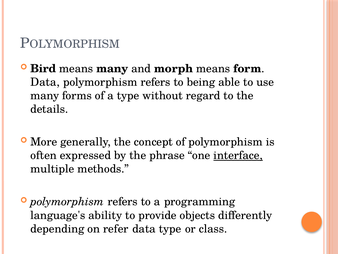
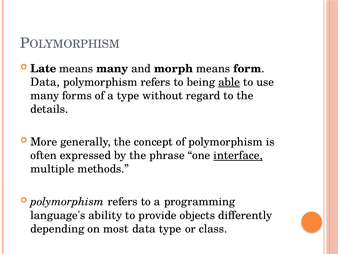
Bird: Bird -> Late (43, 68)
able underline: none -> present (229, 82)
refer: refer -> most (116, 228)
